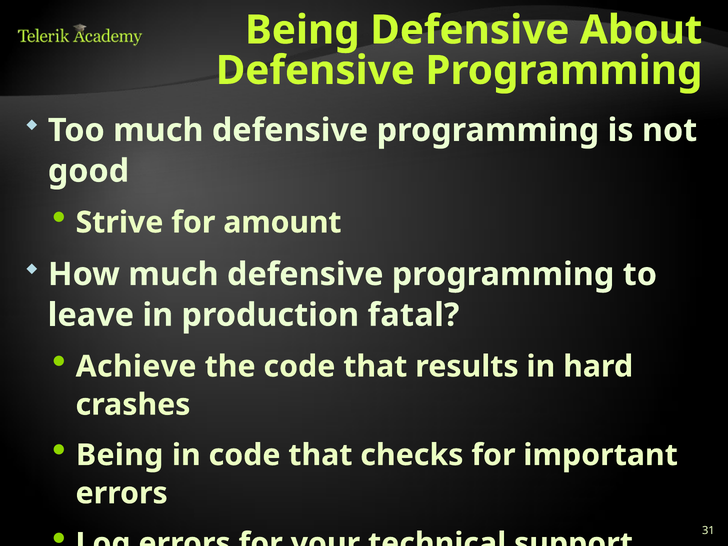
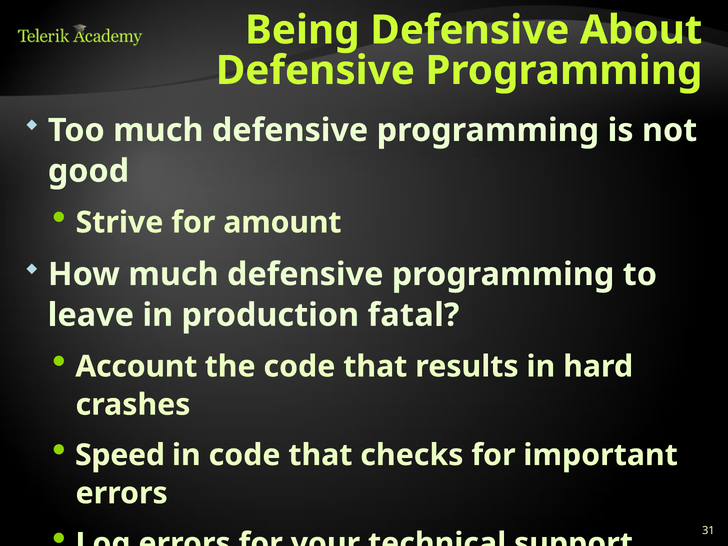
Achieve: Achieve -> Account (136, 367)
Being: Being -> Speed (120, 455)
